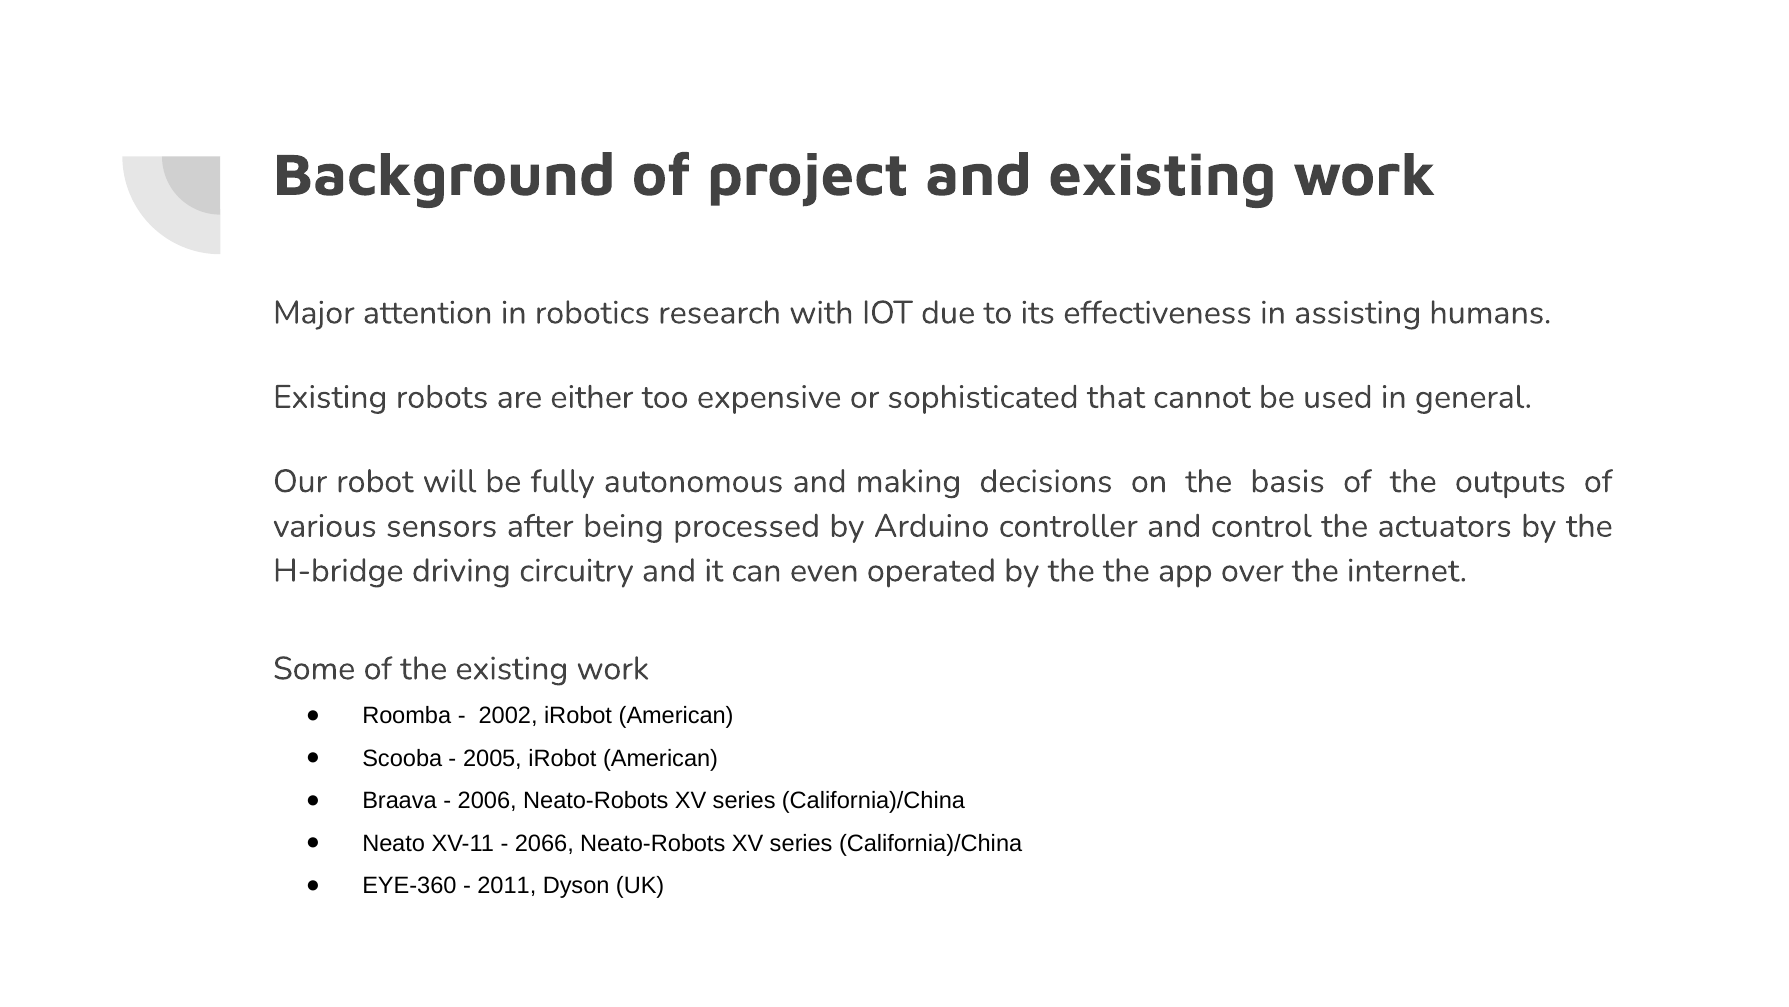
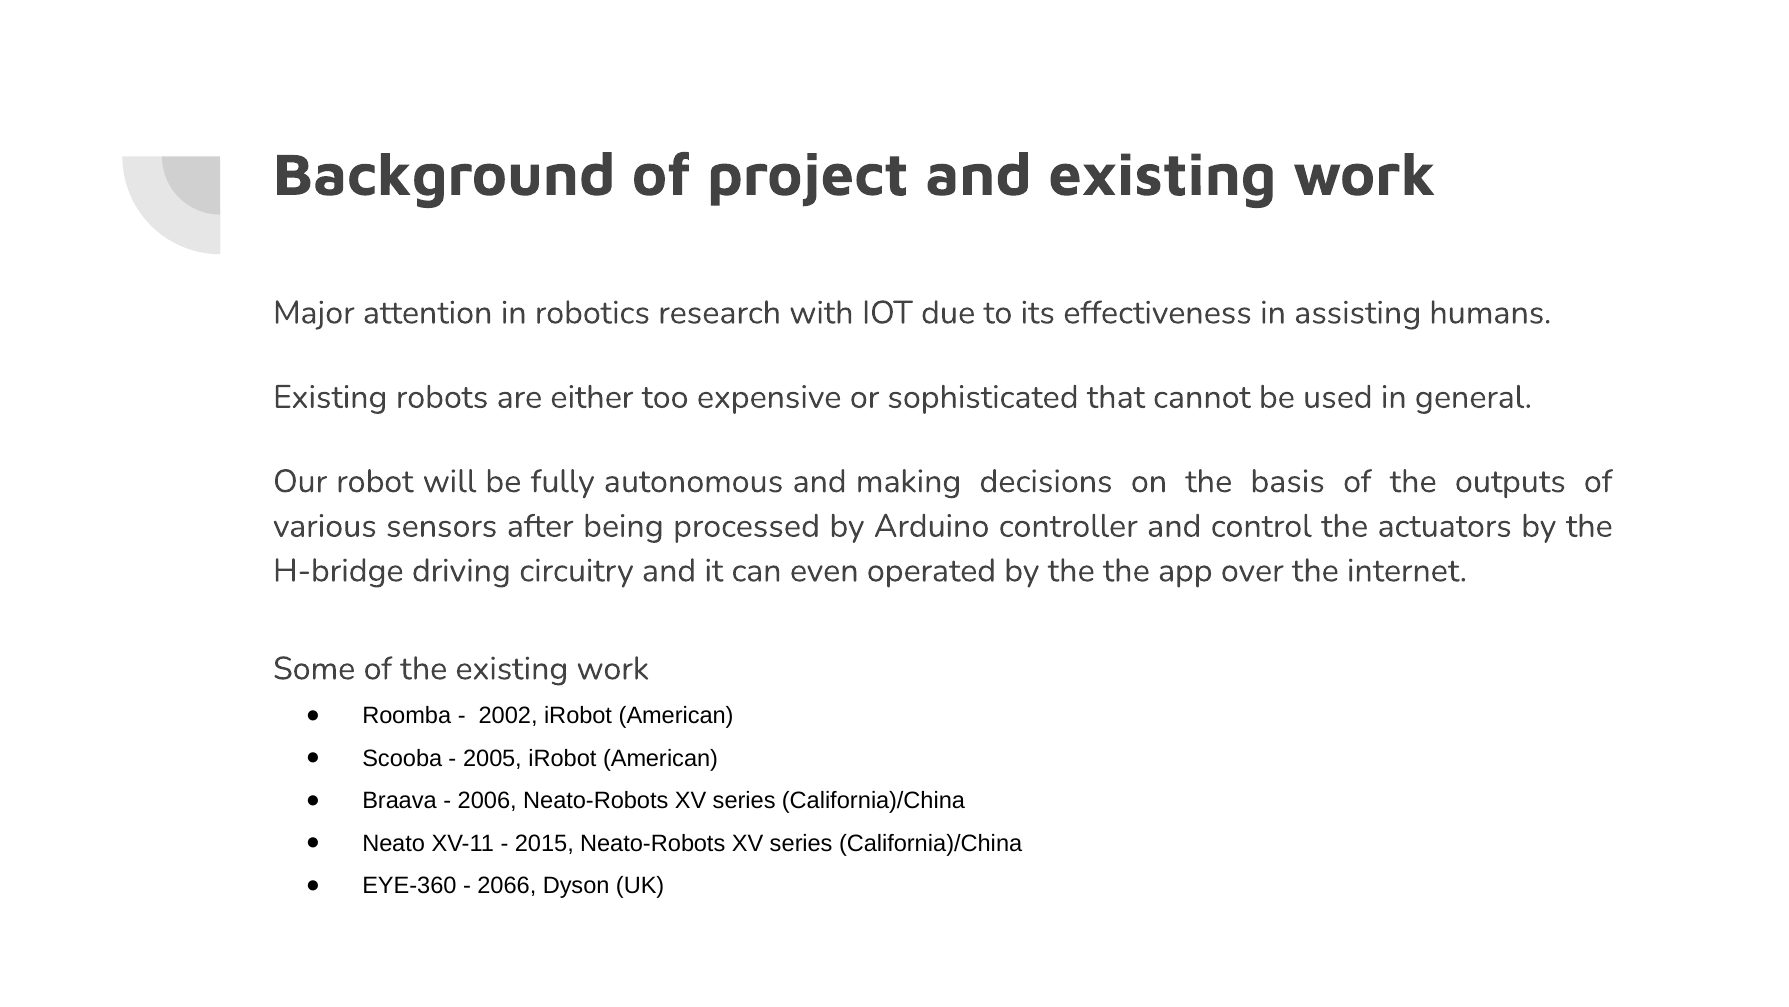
2066: 2066 -> 2015 (544, 843)
2011: 2011 -> 2066 (507, 885)
